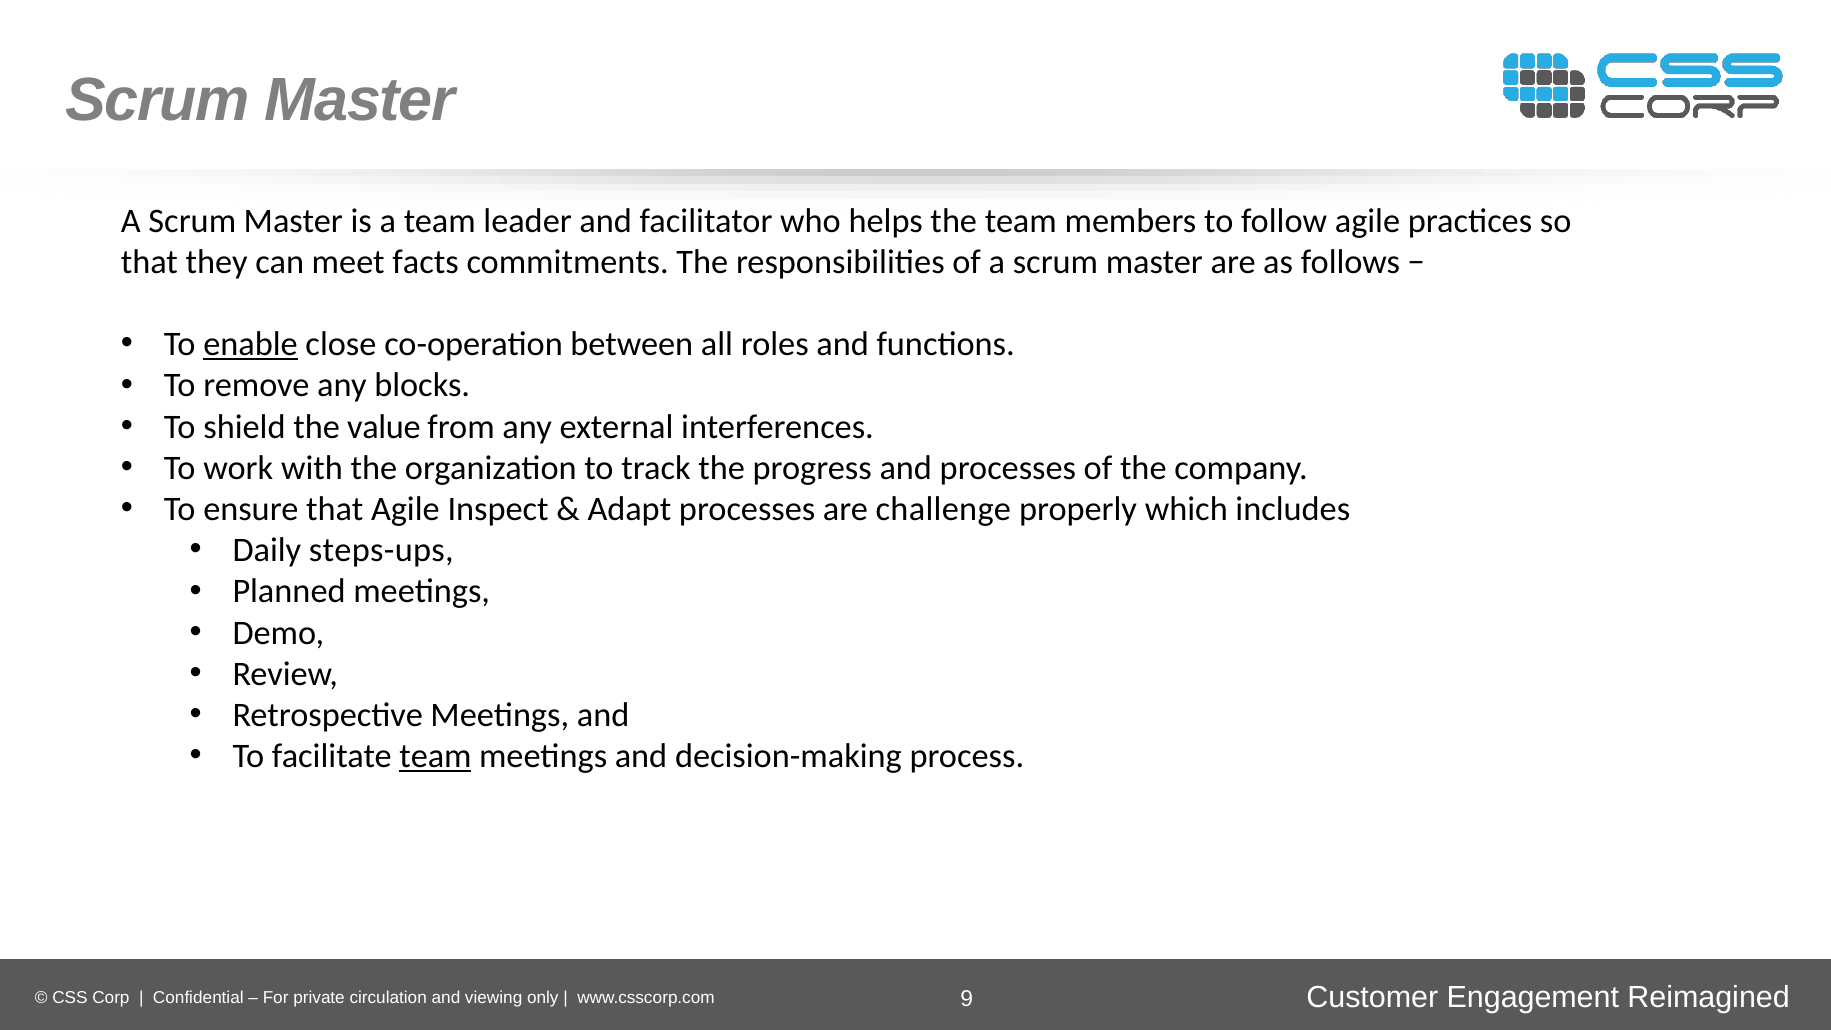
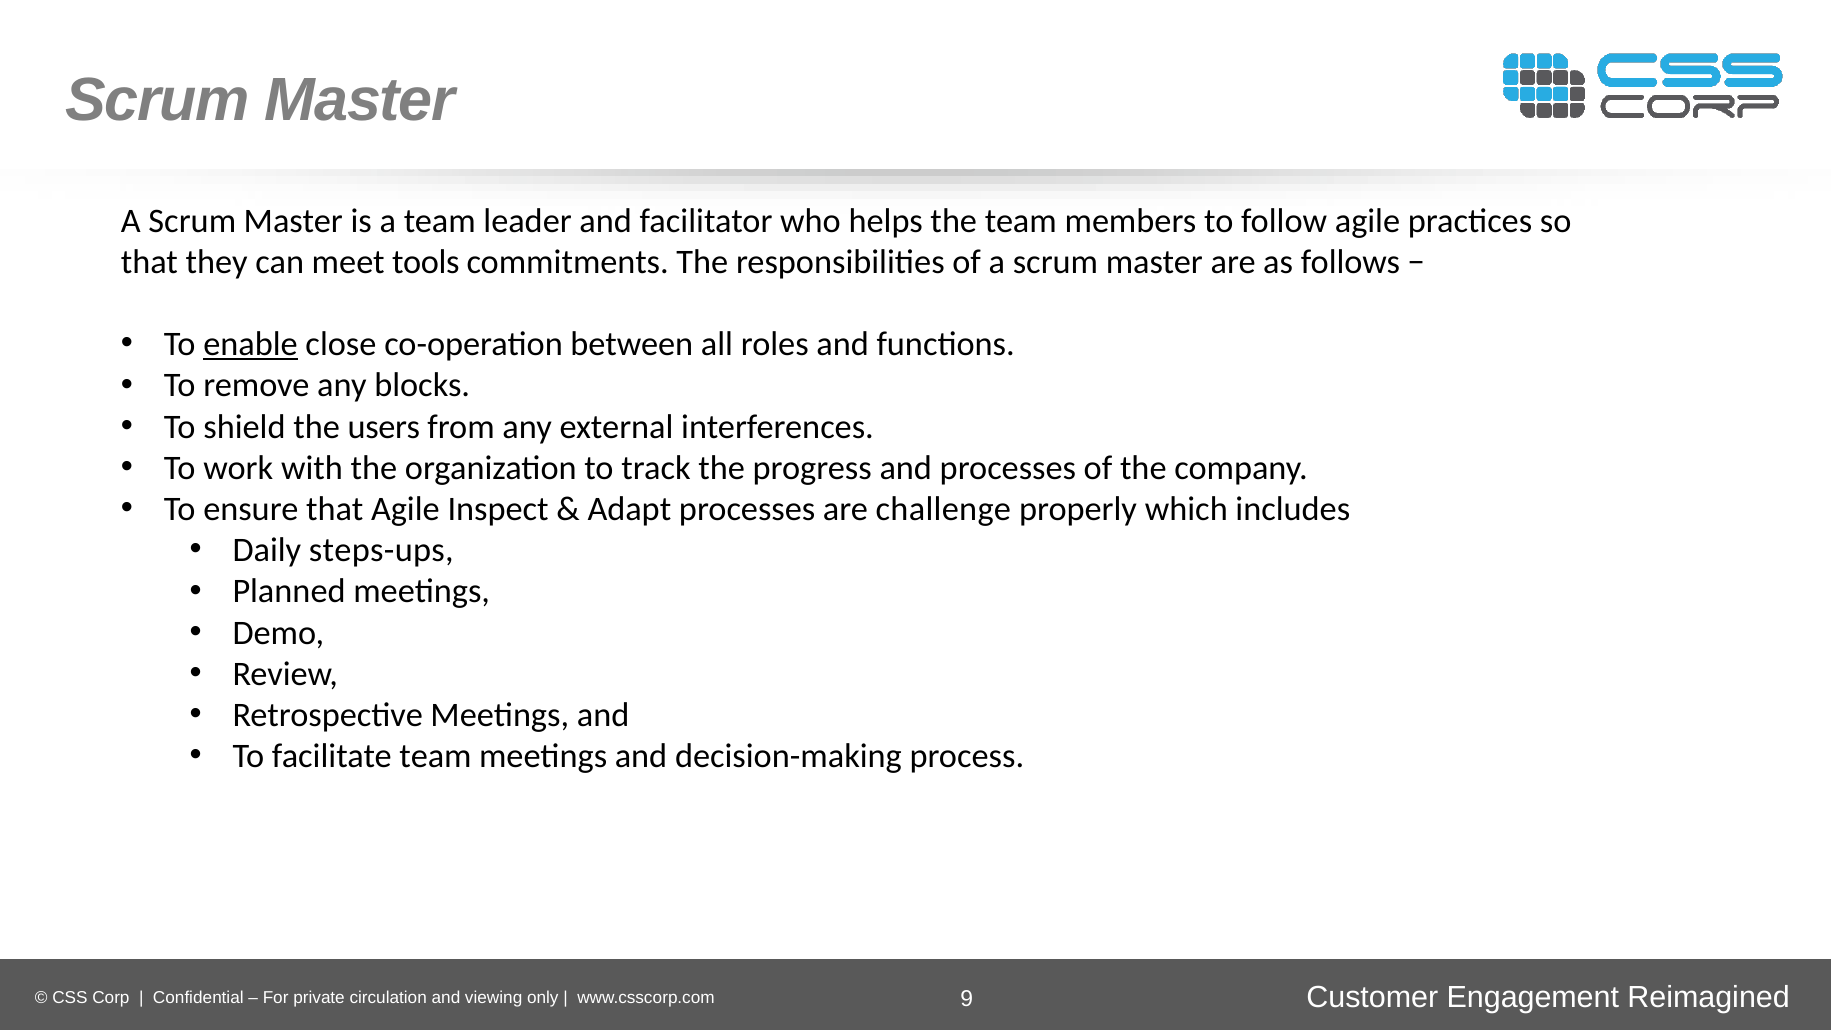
facts: facts -> tools (426, 262)
value: value -> users (384, 427)
team underline: present -> none (435, 756)
